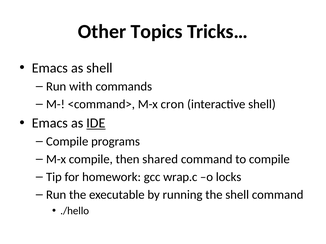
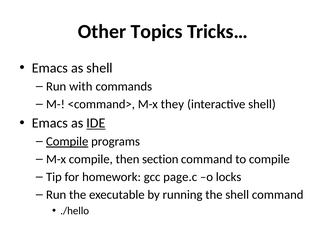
cron: cron -> they (172, 104)
Compile underline: none -> present (67, 142)
shared: shared -> section (160, 160)
wrap.c: wrap.c -> page.c (180, 177)
